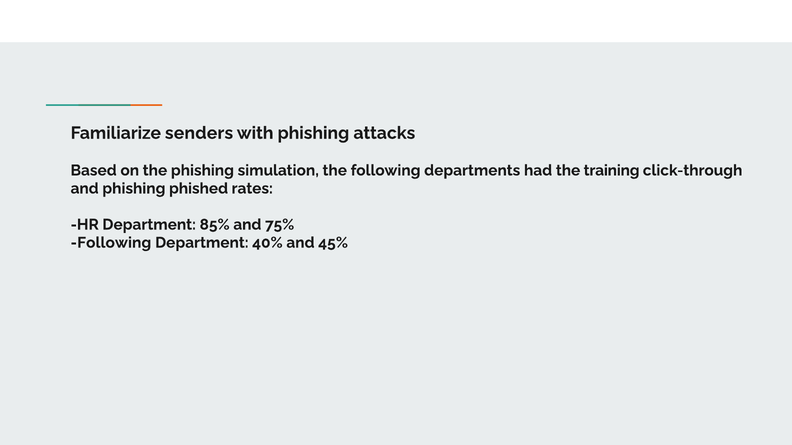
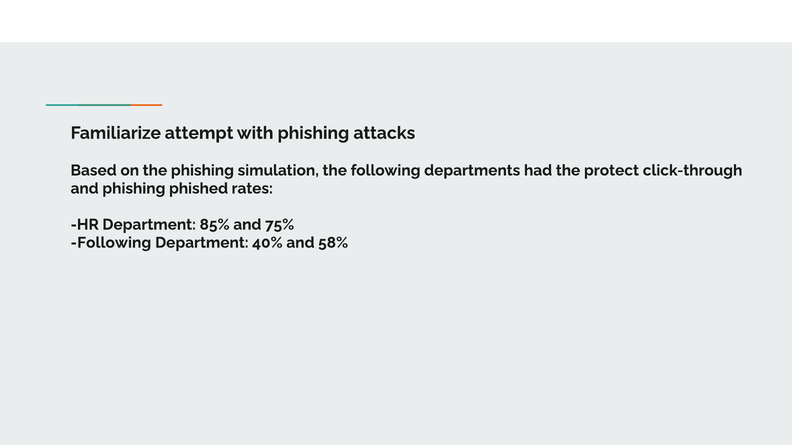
senders: senders -> attempt (199, 133)
training: training -> protect (611, 171)
45%: 45% -> 58% (333, 243)
